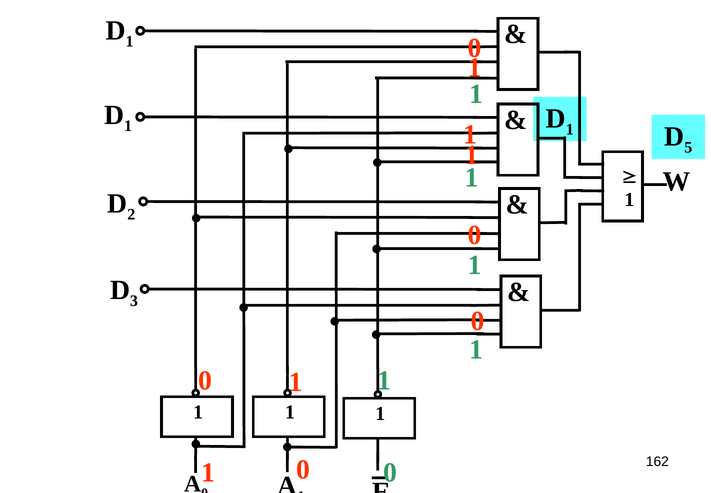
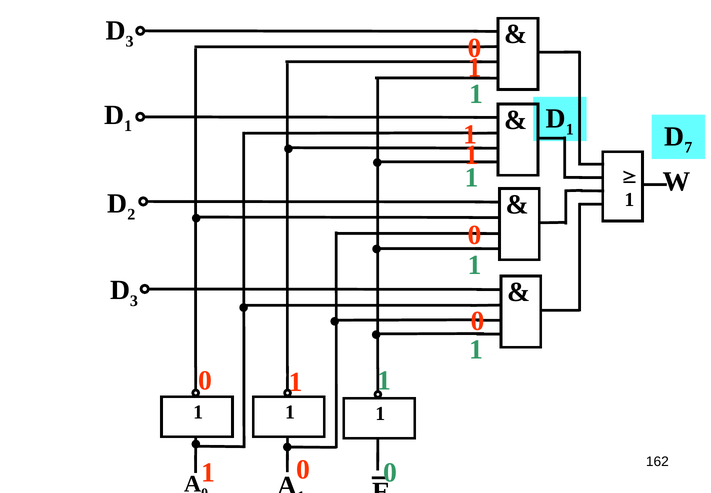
1: 1 -> 3 (130, 41)
5: 5 -> 7 (688, 147)
